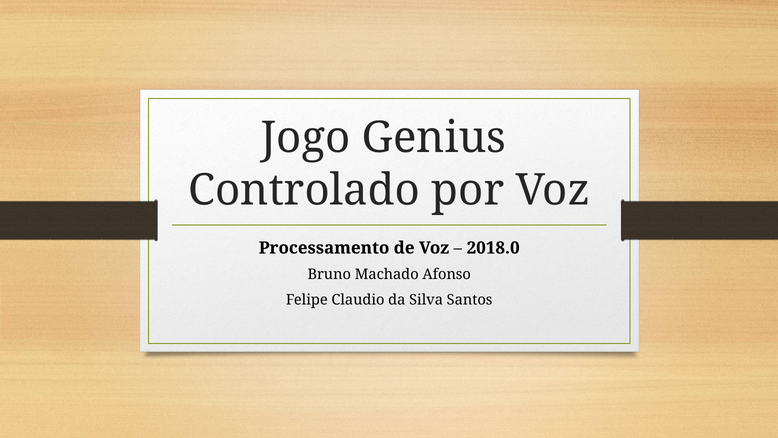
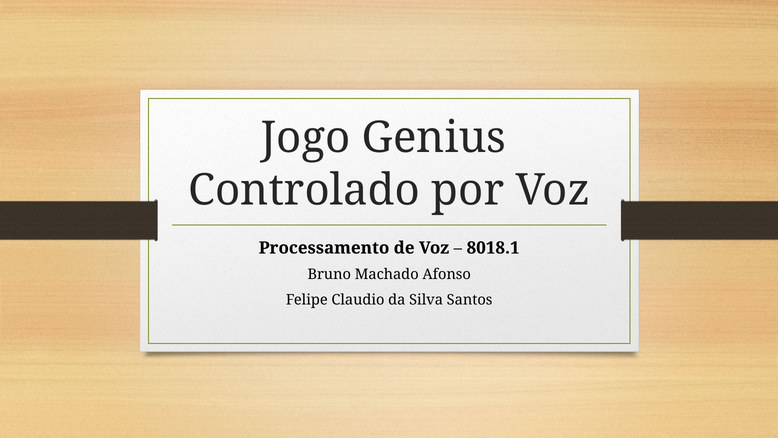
2018.0: 2018.0 -> 8018.1 (493, 248)
